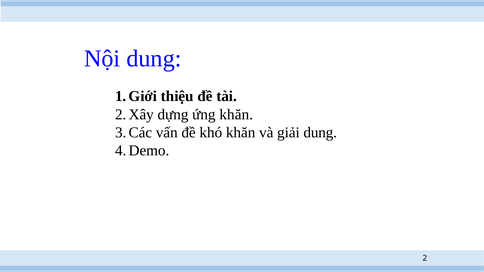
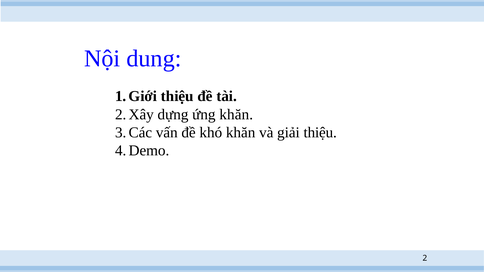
giải dung: dung -> thiệu (320, 133)
